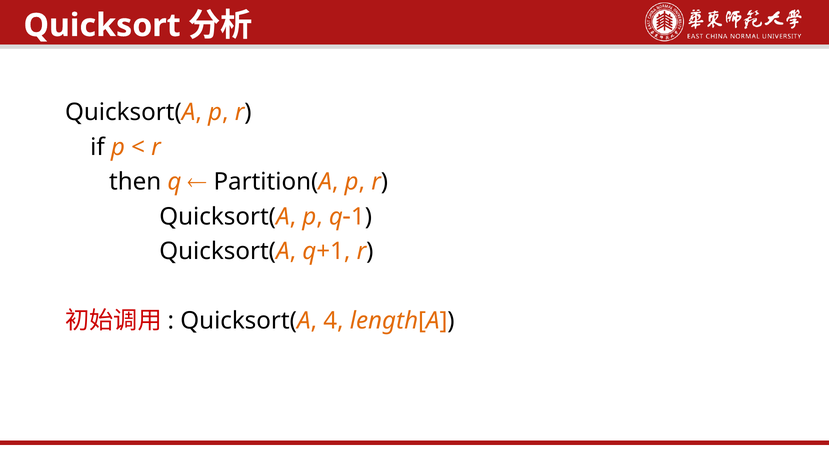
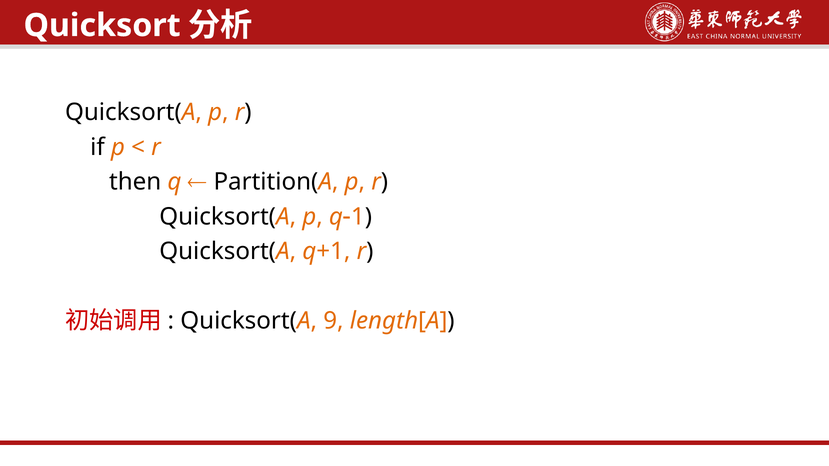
4: 4 -> 9 (333, 321)
